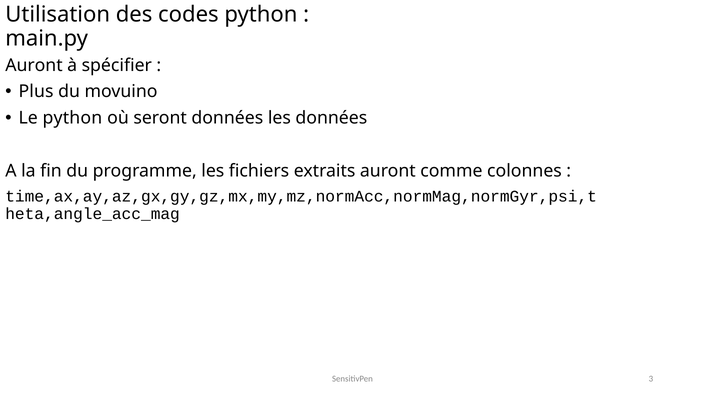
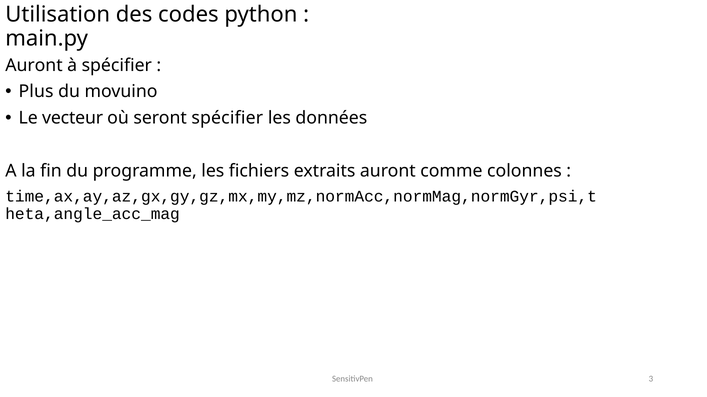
Le python: python -> vecteur (73, 118)
seront données: données -> spécifier (227, 118)
